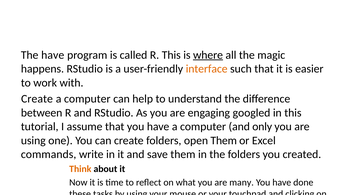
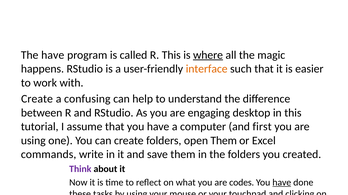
computer: computer -> confusing (87, 99)
engaging googled: googled -> desktop (251, 113)
and only: only -> first (262, 127)
Think colour: orange -> purple (80, 170)
are many: many -> codes (242, 183)
have underline: none -> present (282, 183)
